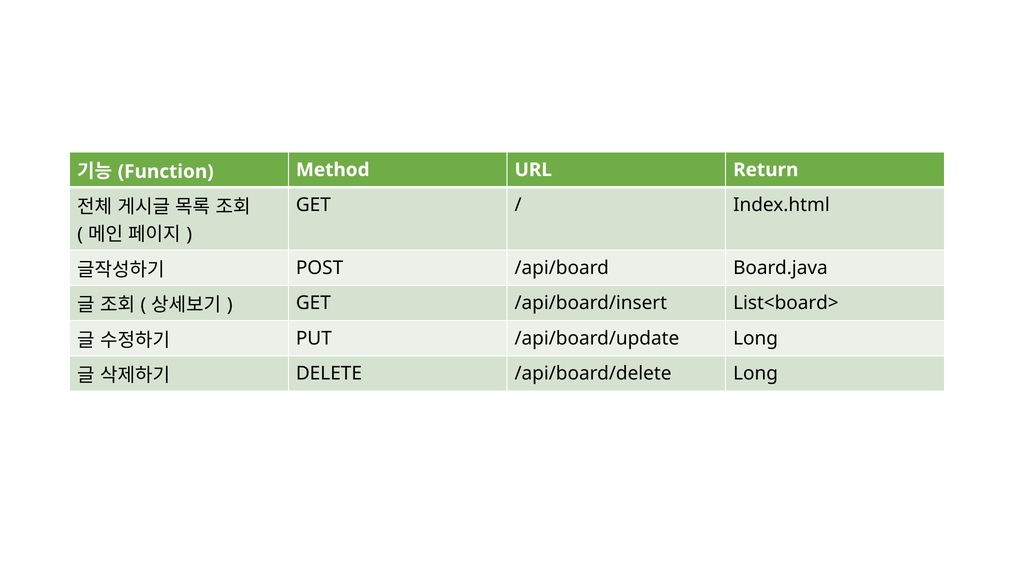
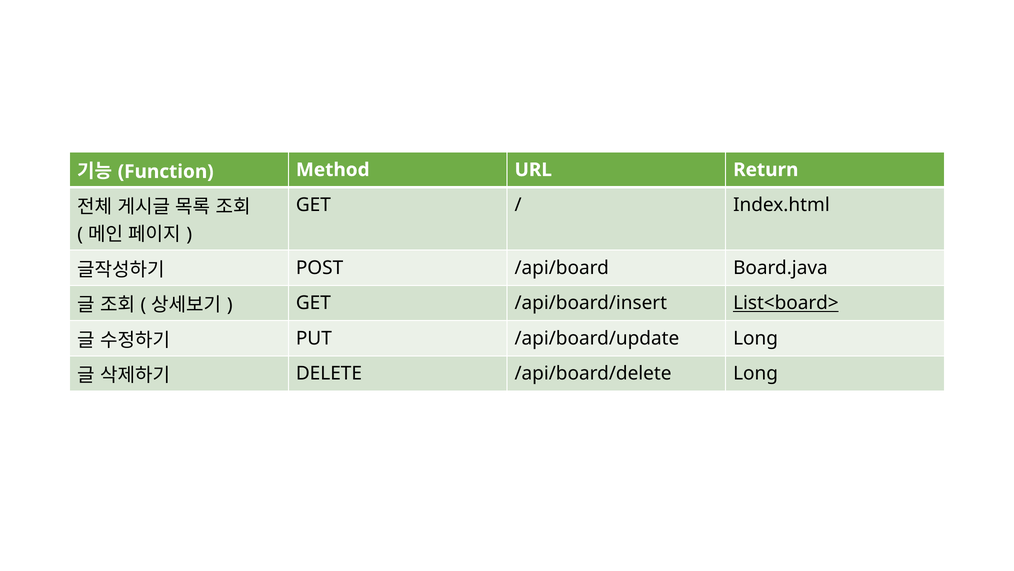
List<board> underline: none -> present (786, 303)
